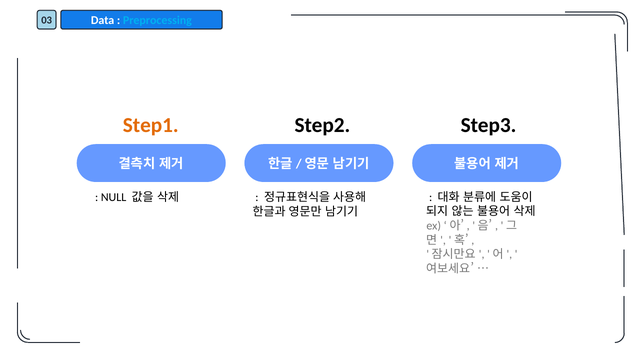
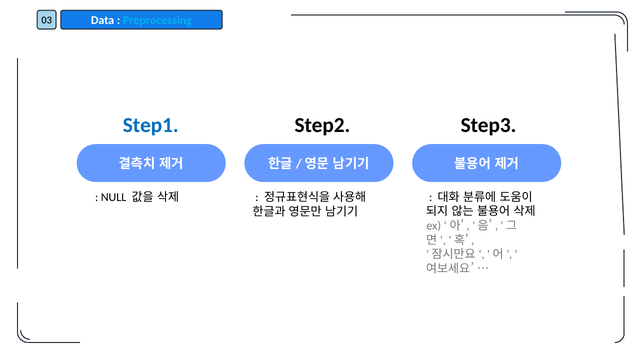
Step1 colour: orange -> blue (151, 125)
